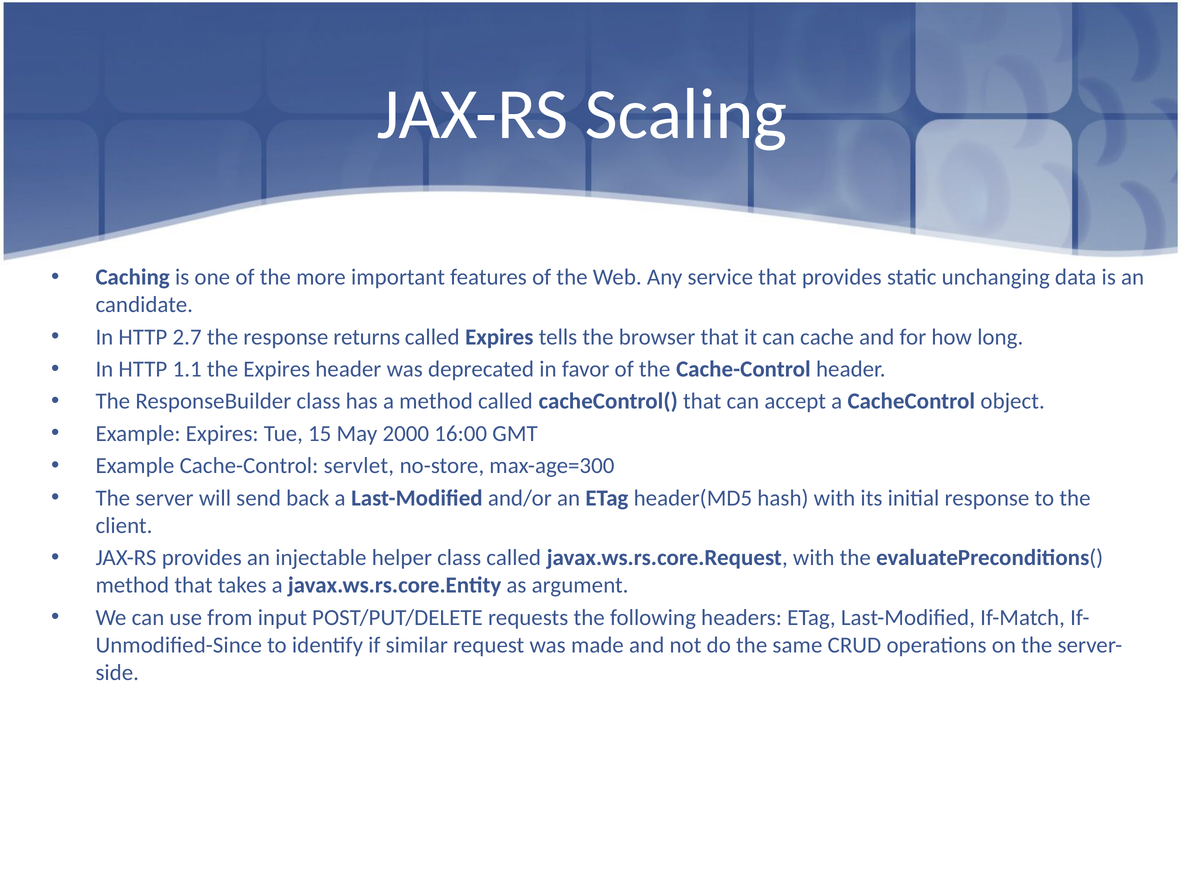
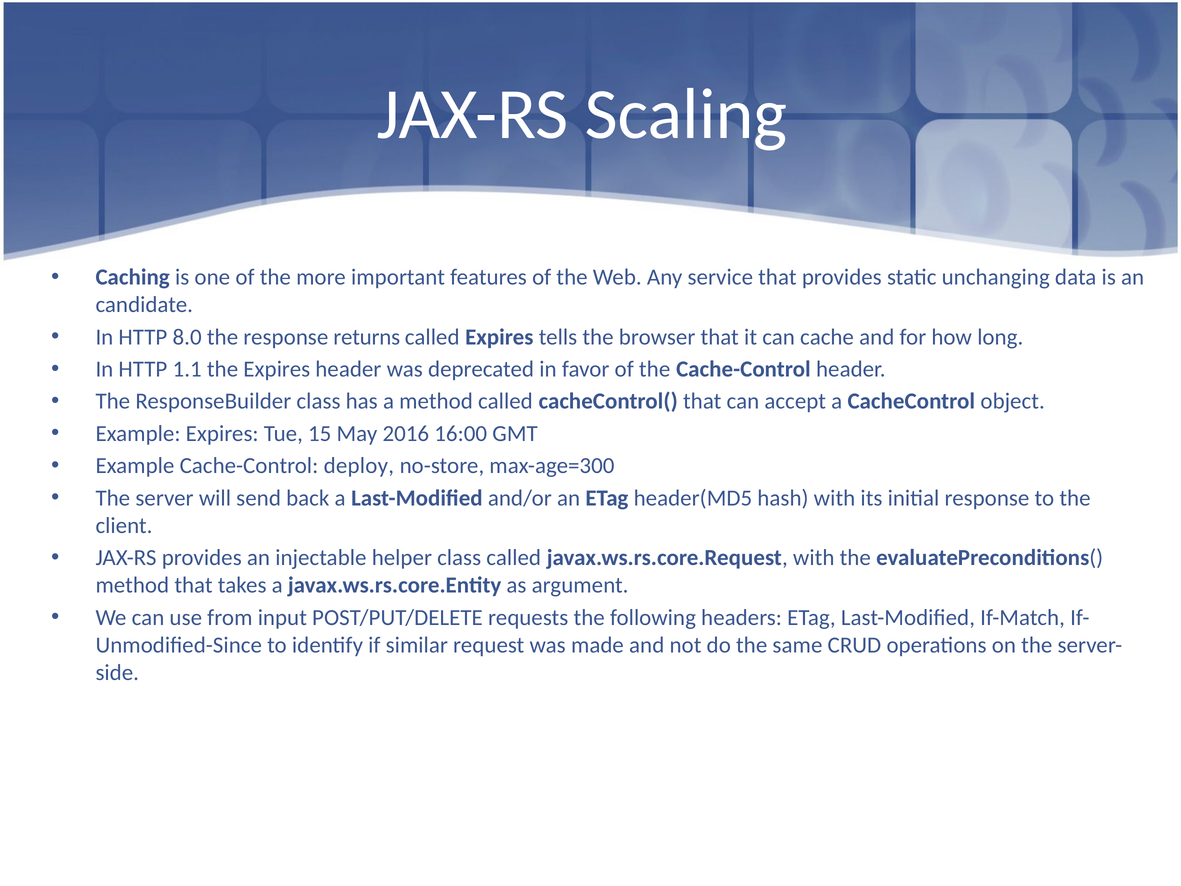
2.7: 2.7 -> 8.0 (187, 337)
2000: 2000 -> 2016 (406, 433)
servlet: servlet -> deploy (359, 466)
